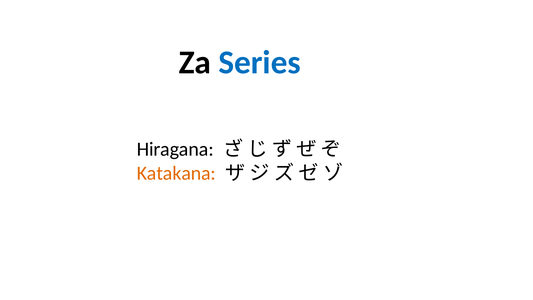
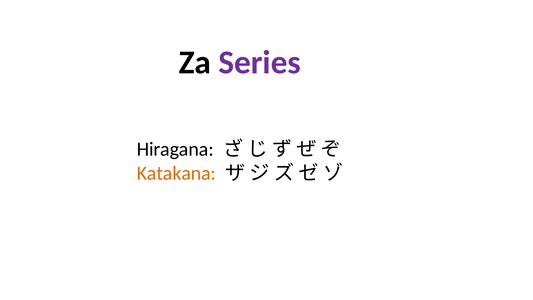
Series colour: blue -> purple (260, 62)
